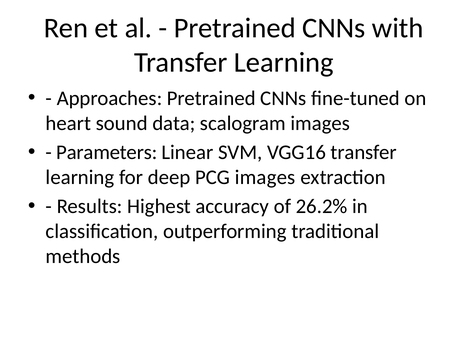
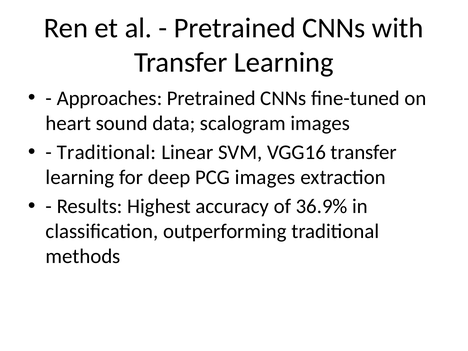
Parameters: Parameters -> Traditional (107, 152)
26.2%: 26.2% -> 36.9% (322, 206)
